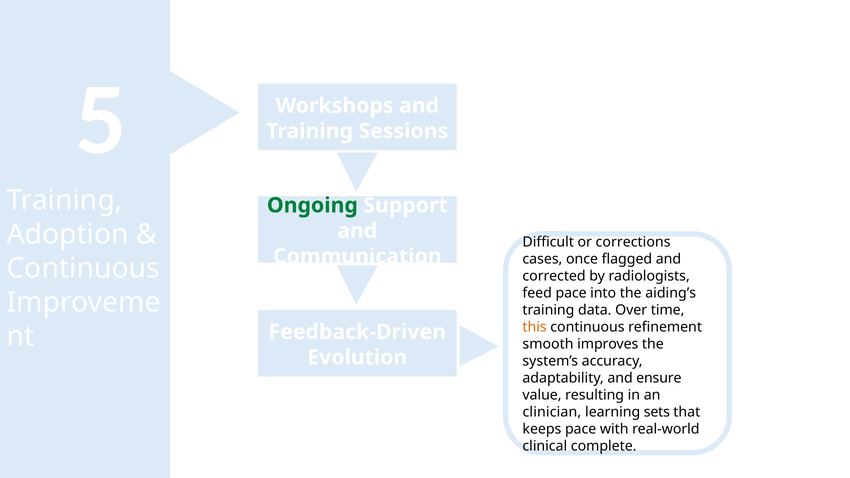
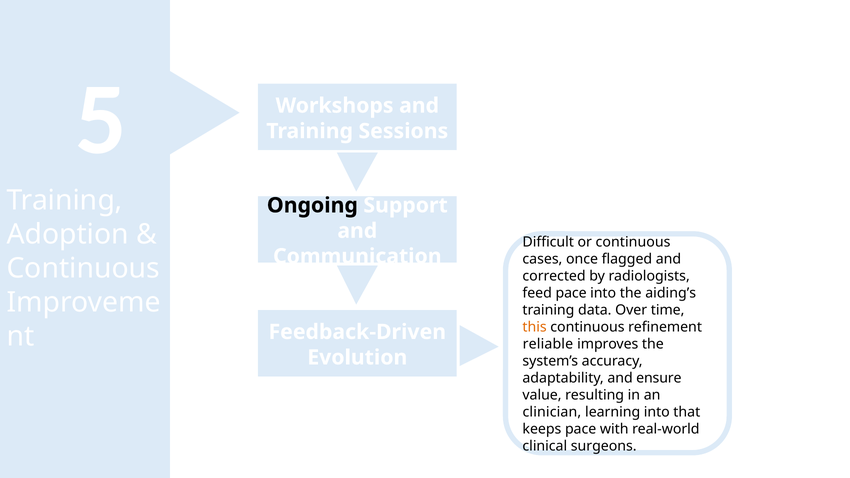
Ongoing colour: green -> black (312, 205)
or corrections: corrections -> continuous (633, 242)
smooth: smooth -> reliable (548, 344)
learning sets: sets -> into (657, 412)
complete: complete -> surgeons (604, 446)
